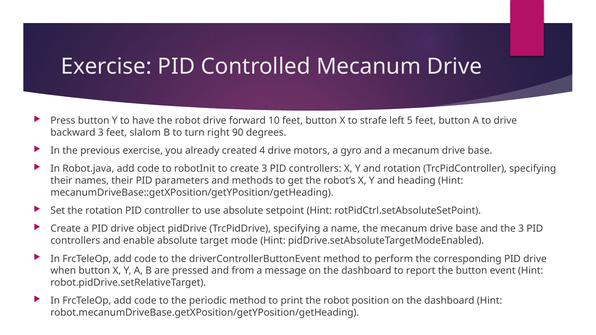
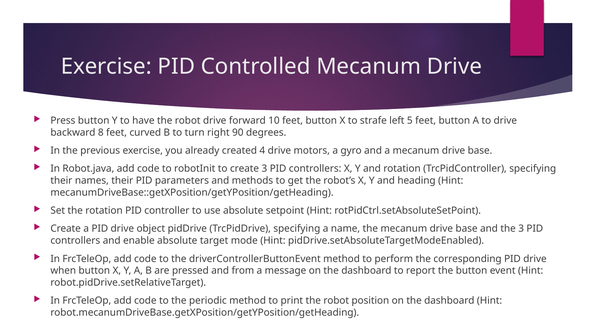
backward 3: 3 -> 8 (101, 133)
slalom: slalom -> curved (145, 133)
